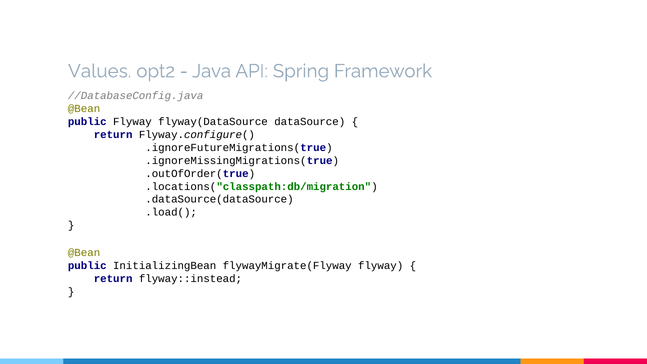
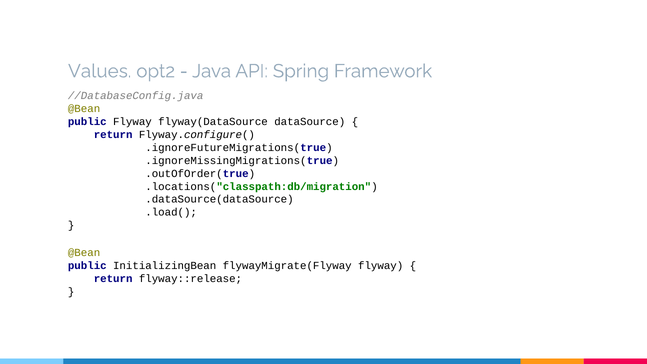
flyway::instead: flyway::instead -> flyway::release (190, 279)
